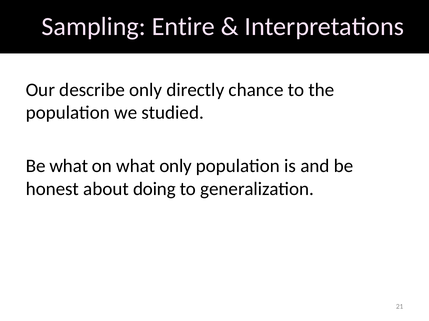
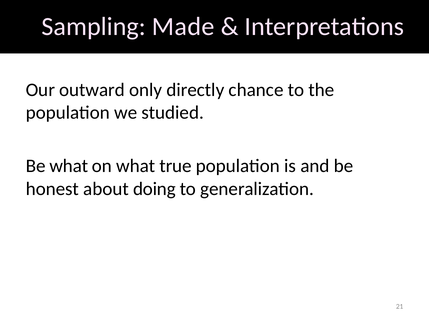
Entire: Entire -> Made (183, 27)
describe: describe -> outward (92, 90)
what only: only -> true (176, 166)
